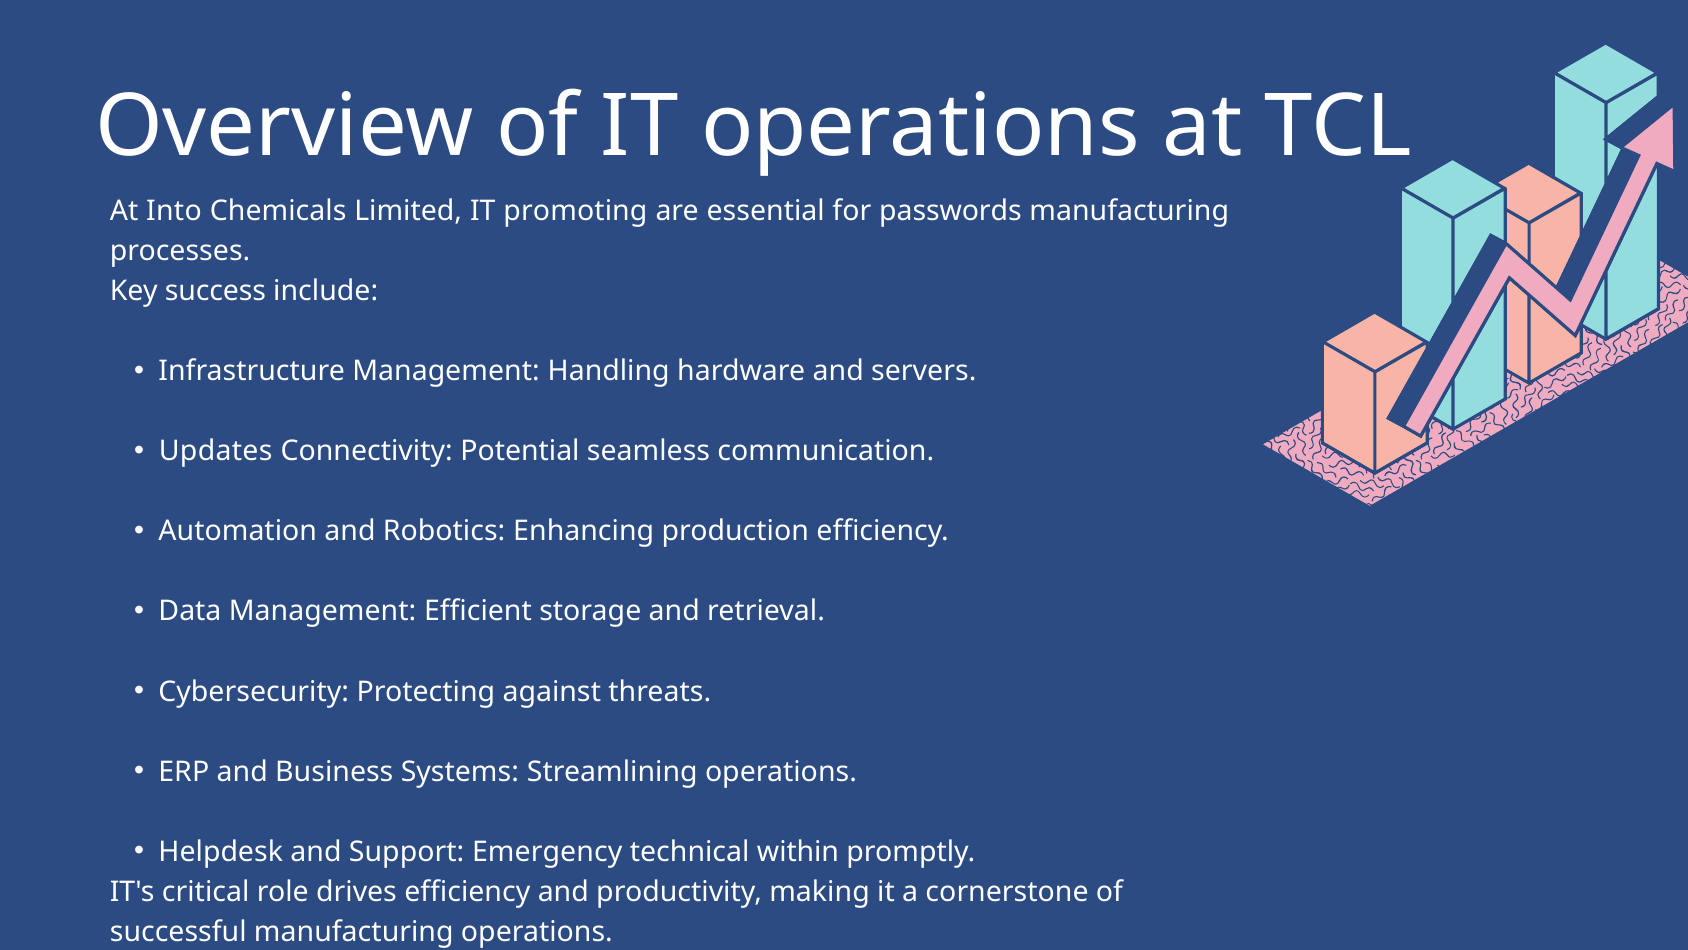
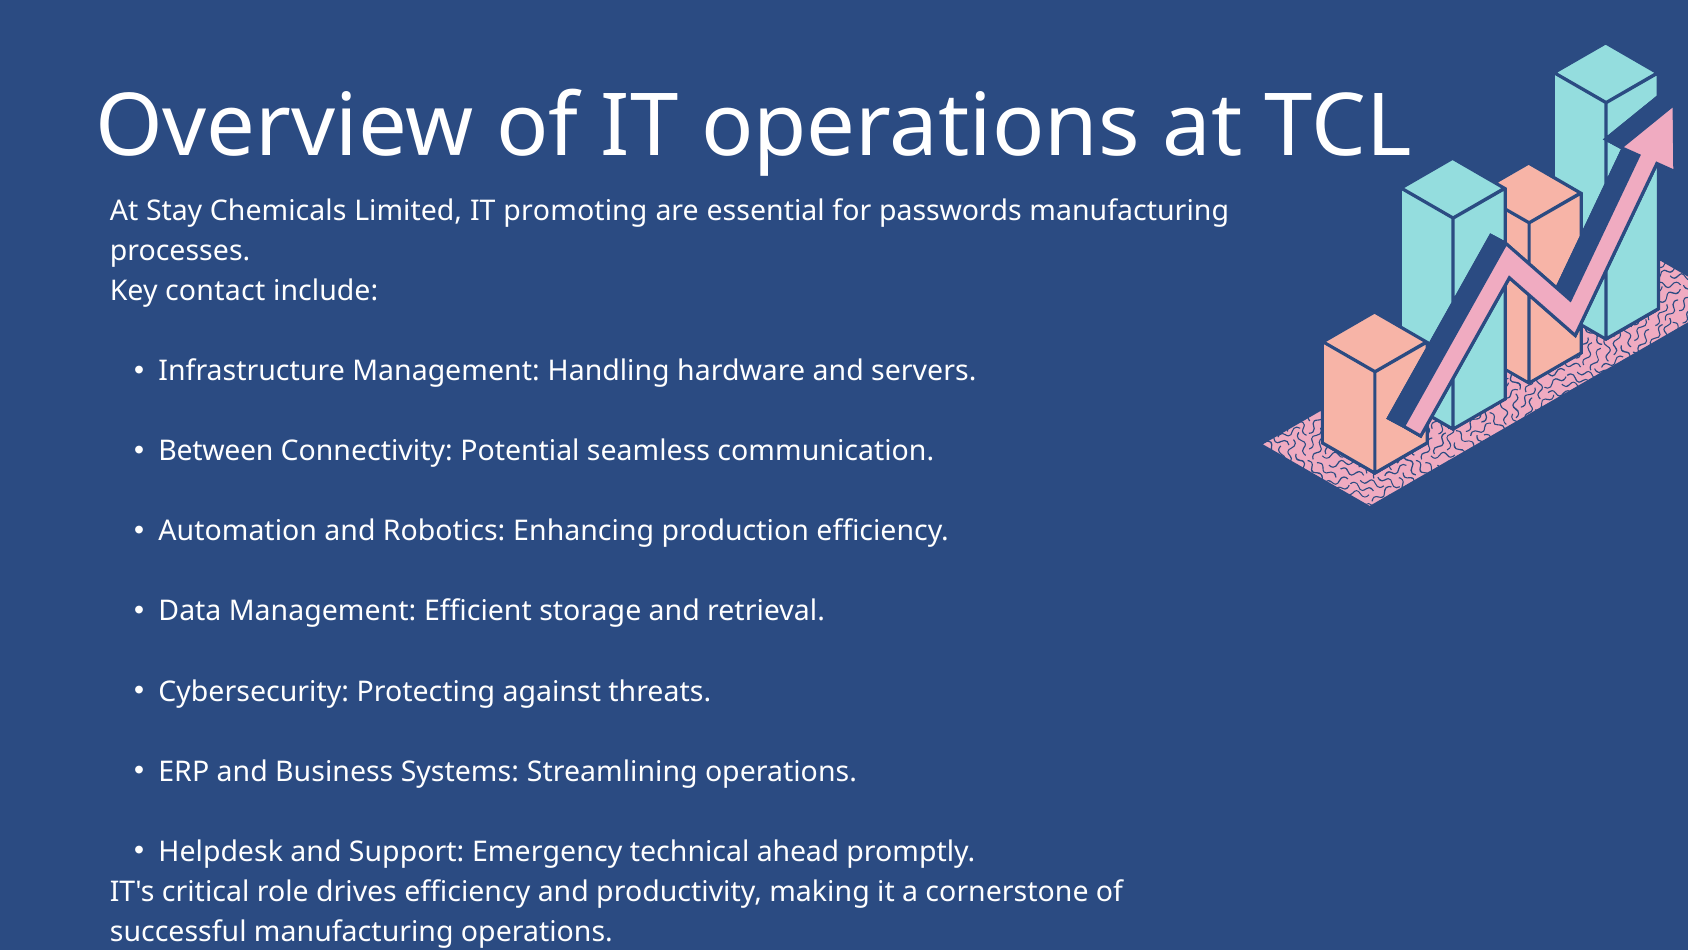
Into: Into -> Stay (174, 211)
success: success -> contact (215, 291)
Updates: Updates -> Between (216, 451)
within: within -> ahead (798, 851)
